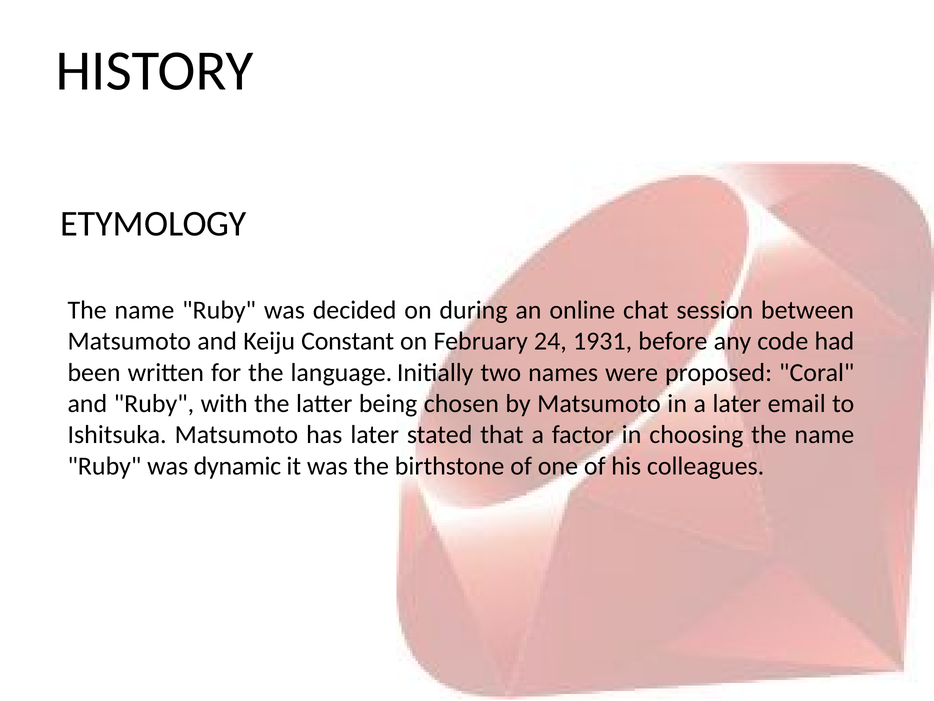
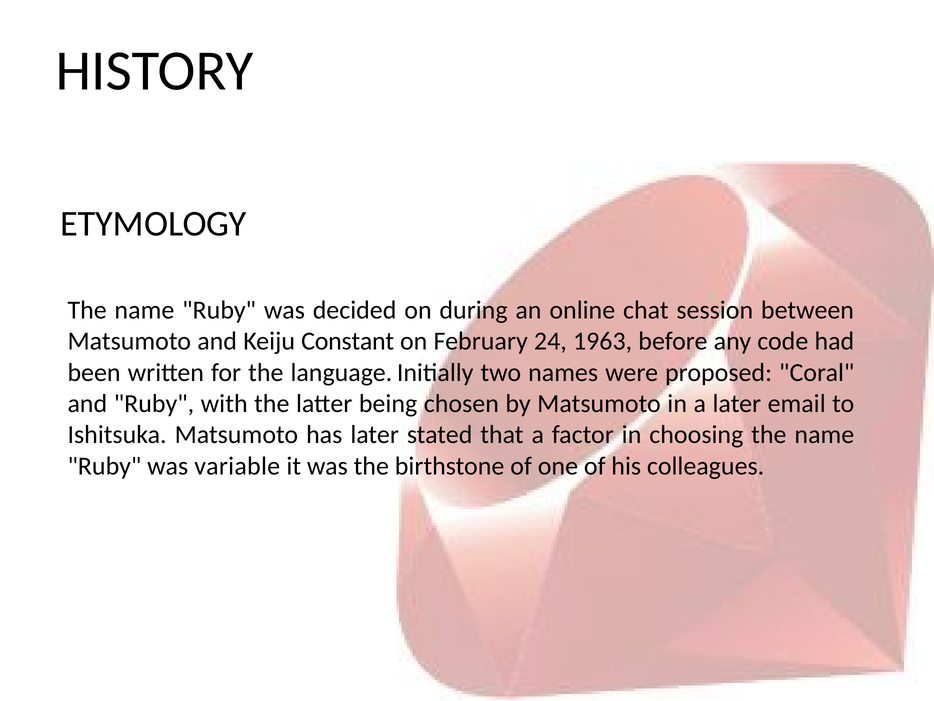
1931: 1931 -> 1963 (603, 341)
dynamic: dynamic -> variable (237, 466)
